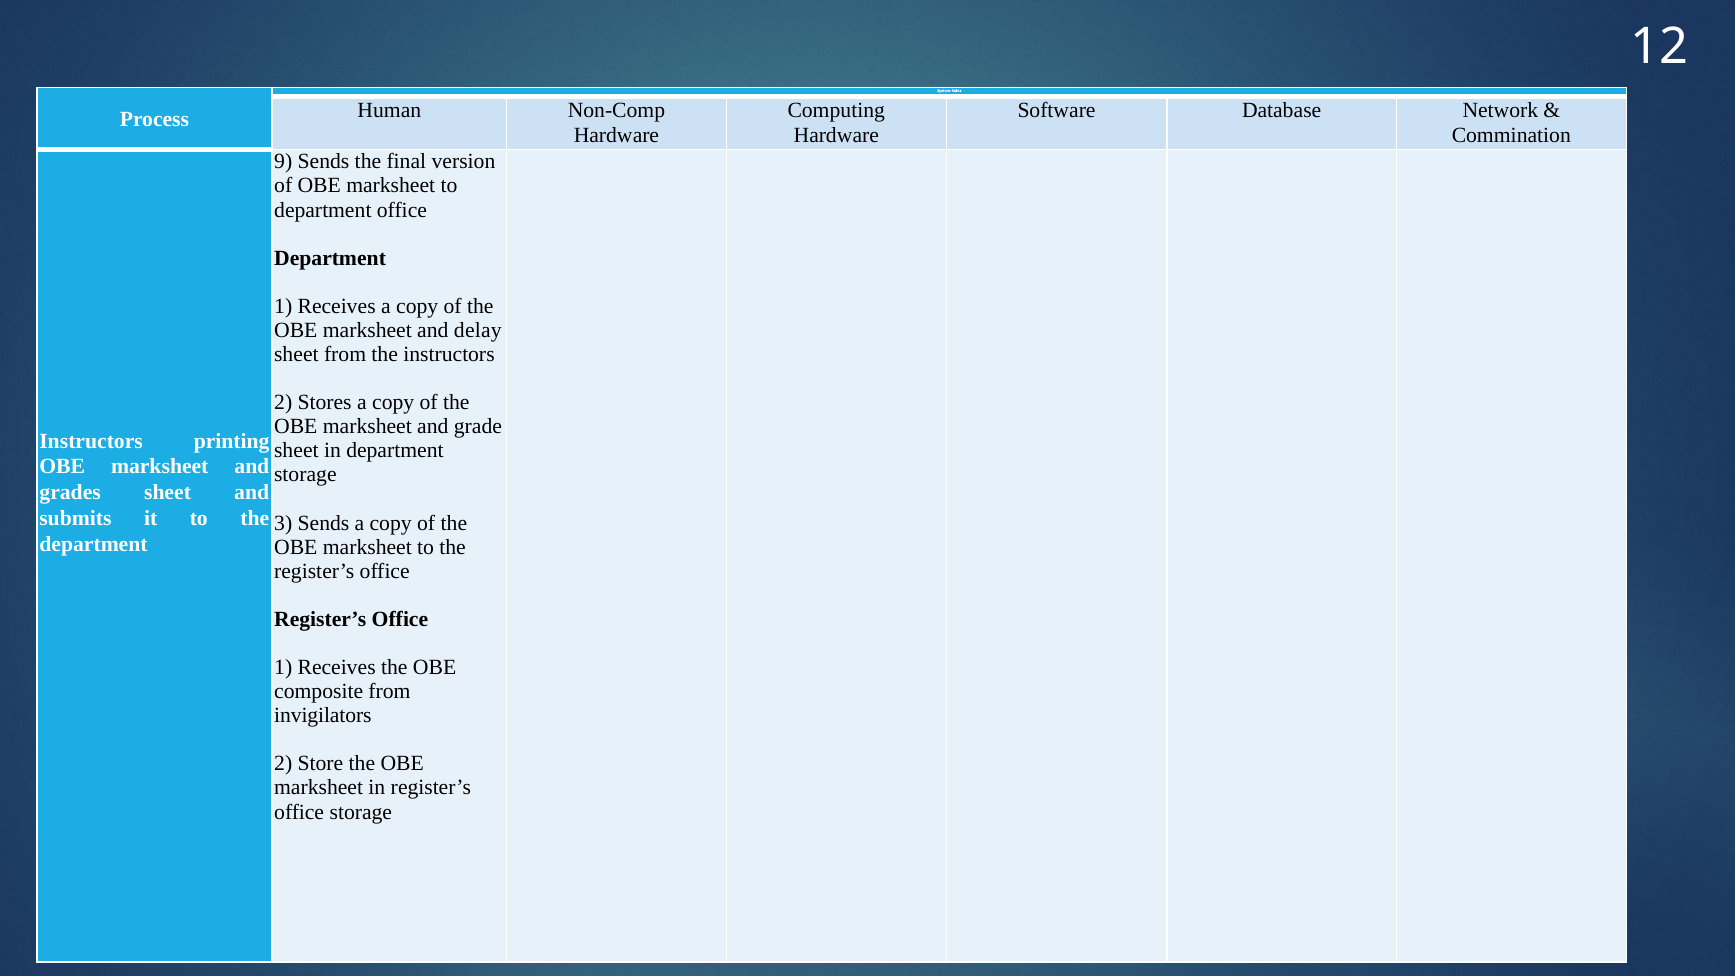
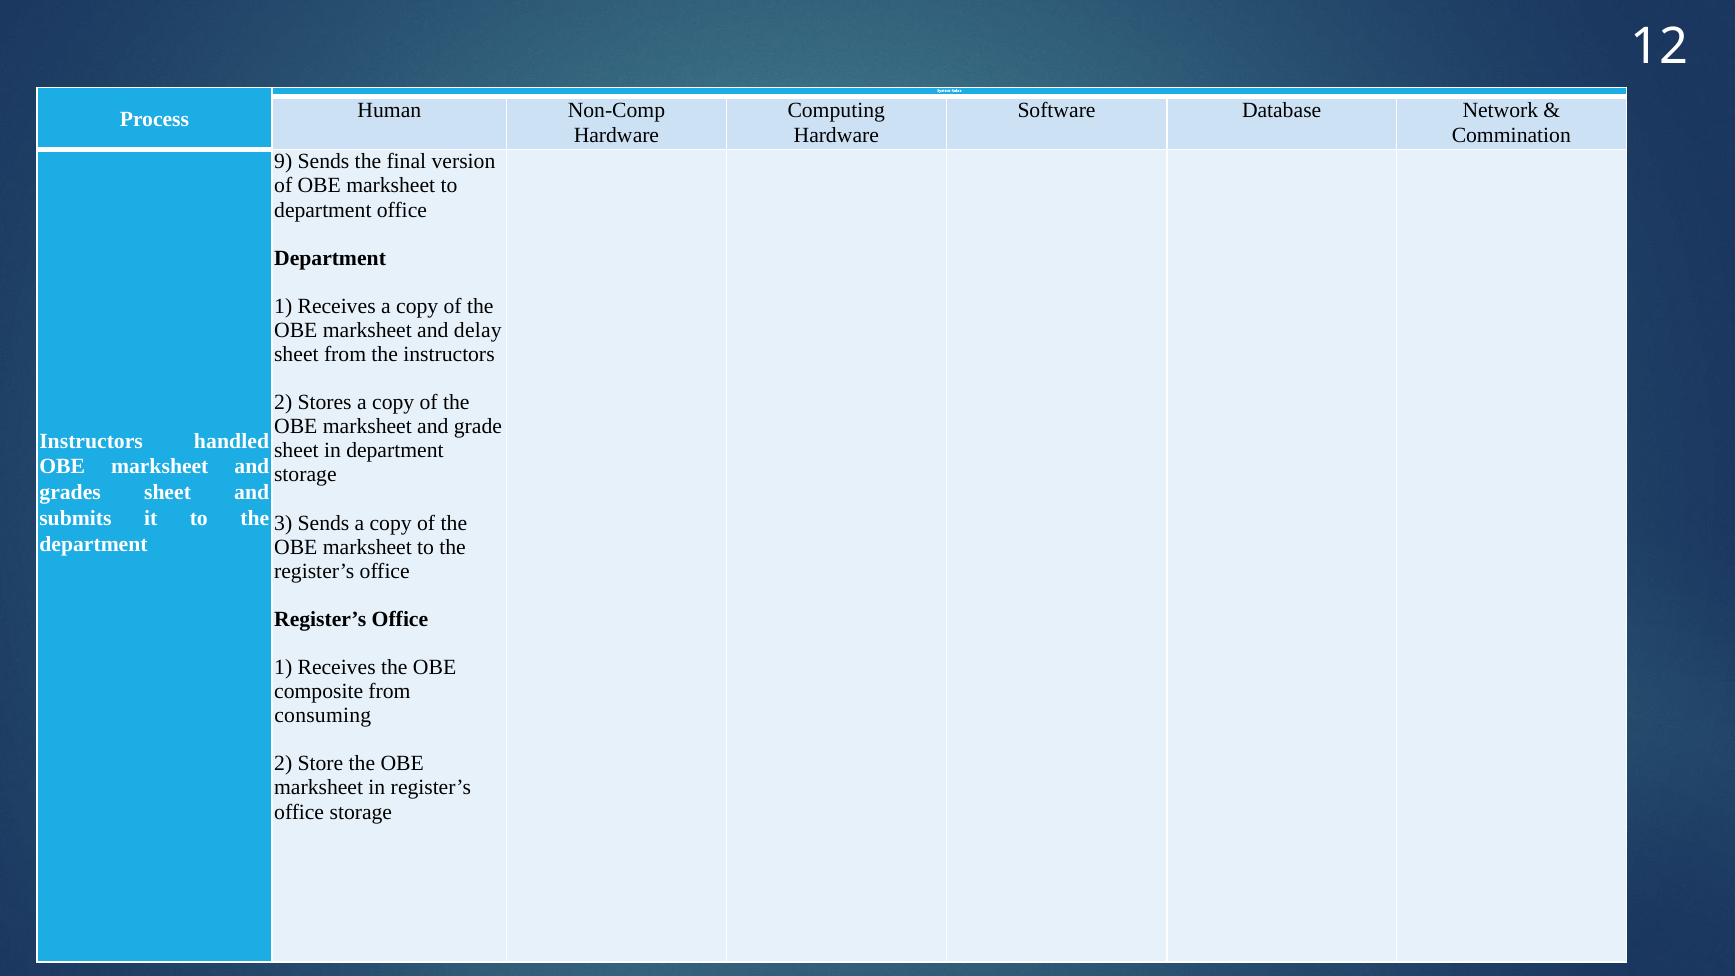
printing: printing -> handled (232, 441)
invigilators: invigilators -> consuming (323, 716)
